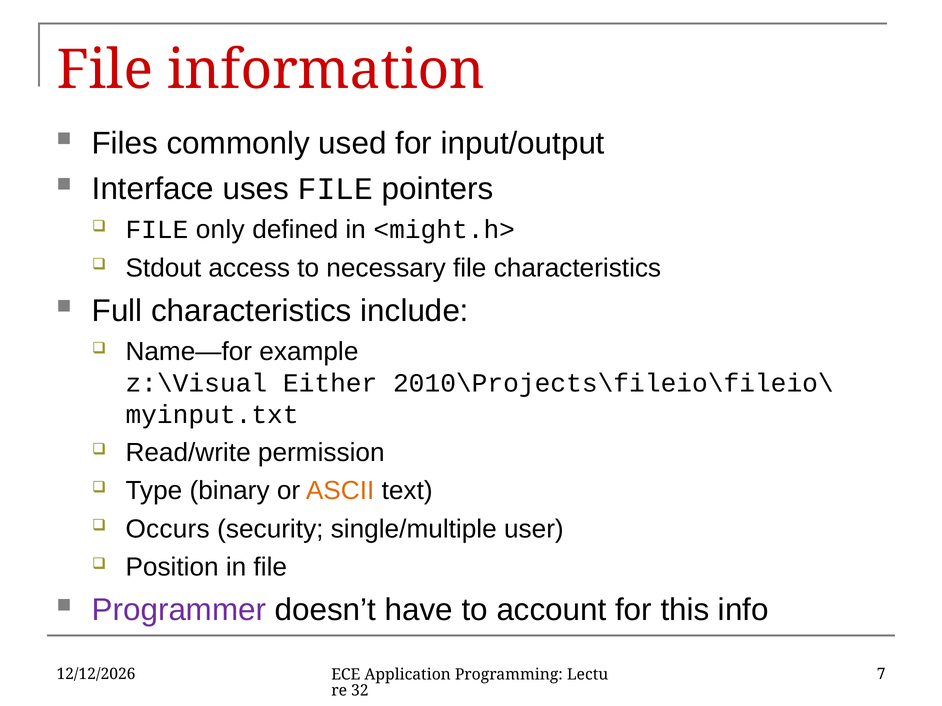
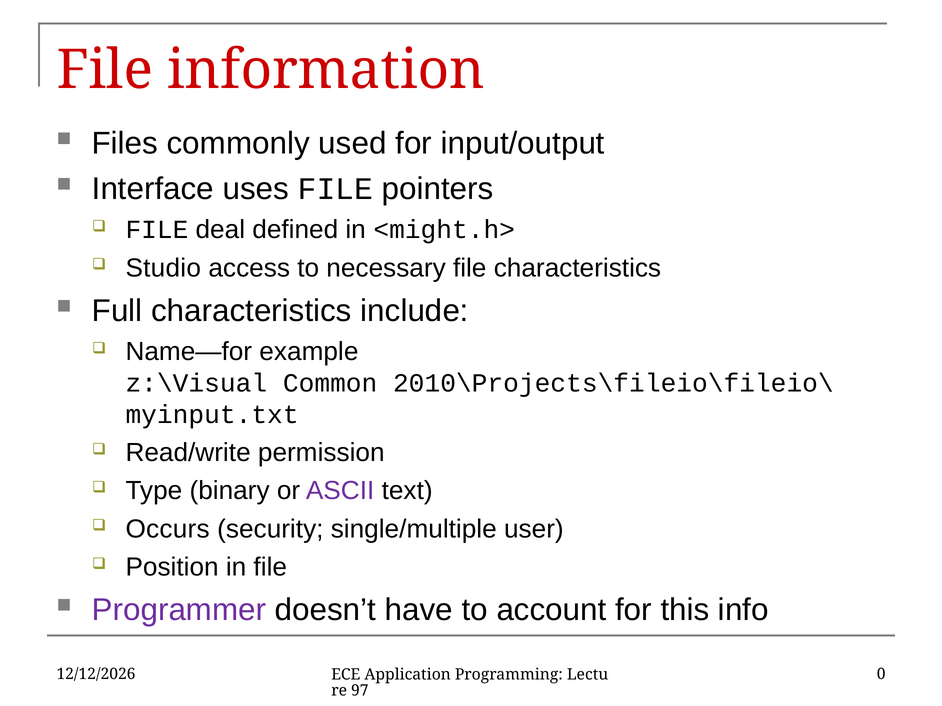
only: only -> deal (220, 230)
Stdout: Stdout -> Studio (163, 268)
Either: Either -> Common (330, 383)
ASCII colour: orange -> purple (340, 491)
7: 7 -> 0 (881, 675)
32: 32 -> 97 (360, 691)
